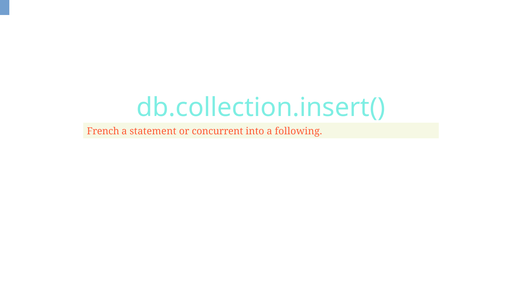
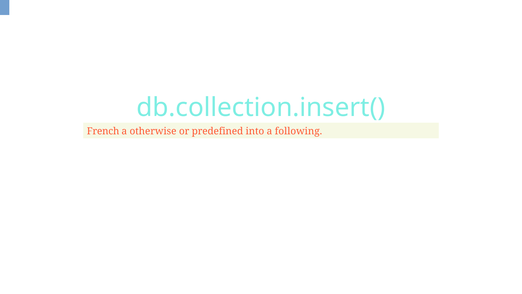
statement: statement -> otherwise (153, 131)
concurrent: concurrent -> predefined (217, 131)
